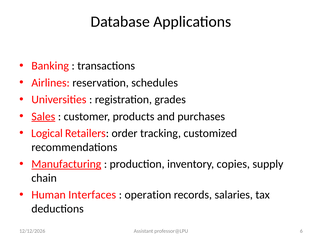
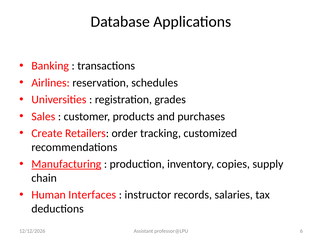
Sales underline: present -> none (43, 116)
Logical: Logical -> Create (47, 133)
operation: operation -> instructor (148, 194)
